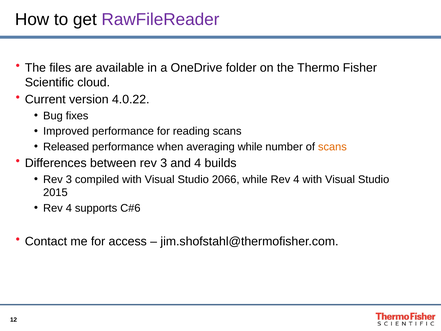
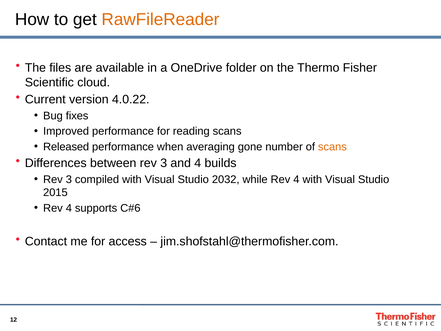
RawFileReader colour: purple -> orange (160, 19)
averaging while: while -> gone (250, 147)
2066: 2066 -> 2032 (226, 179)
